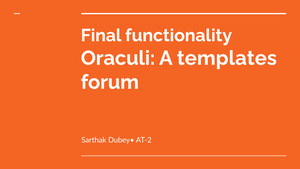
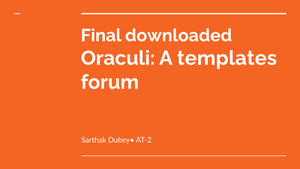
functionality: functionality -> downloaded (179, 35)
